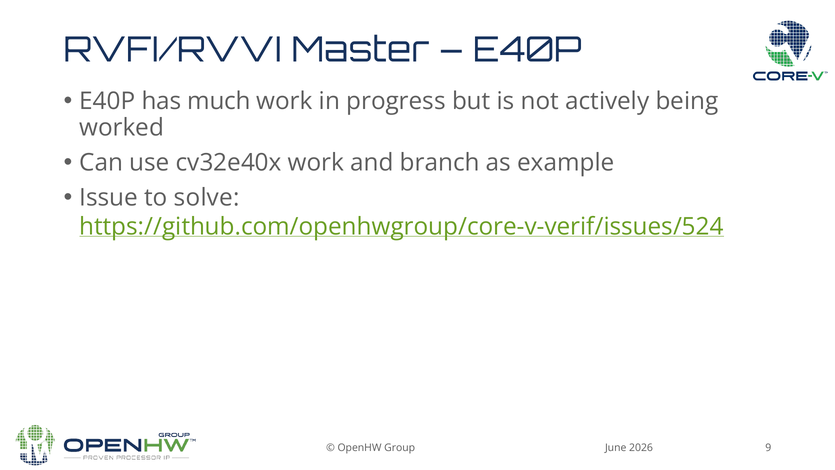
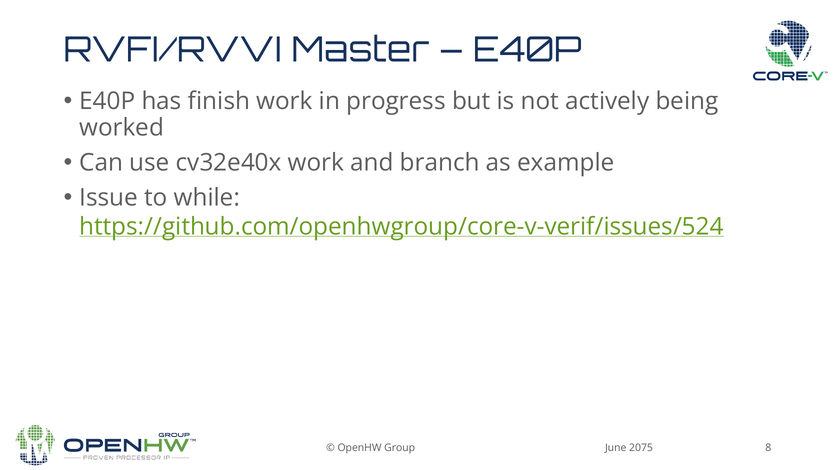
much: much -> finish (219, 101)
solve: solve -> while (207, 197)
9: 9 -> 8 (768, 448)
2026: 2026 -> 2075 (641, 448)
